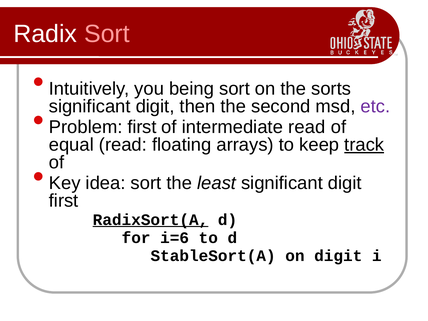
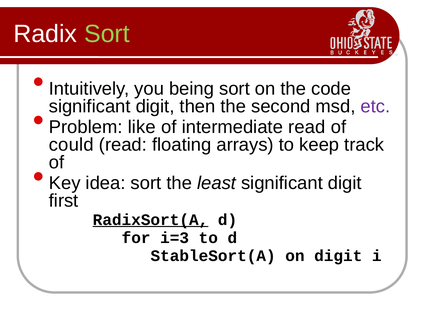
Sort colour: pink -> light green (107, 34)
sorts: sorts -> code (331, 89)
Problem first: first -> like (142, 127)
equal: equal -> could (71, 145)
track underline: present -> none (364, 145)
i=6: i=6 -> i=3 (175, 238)
